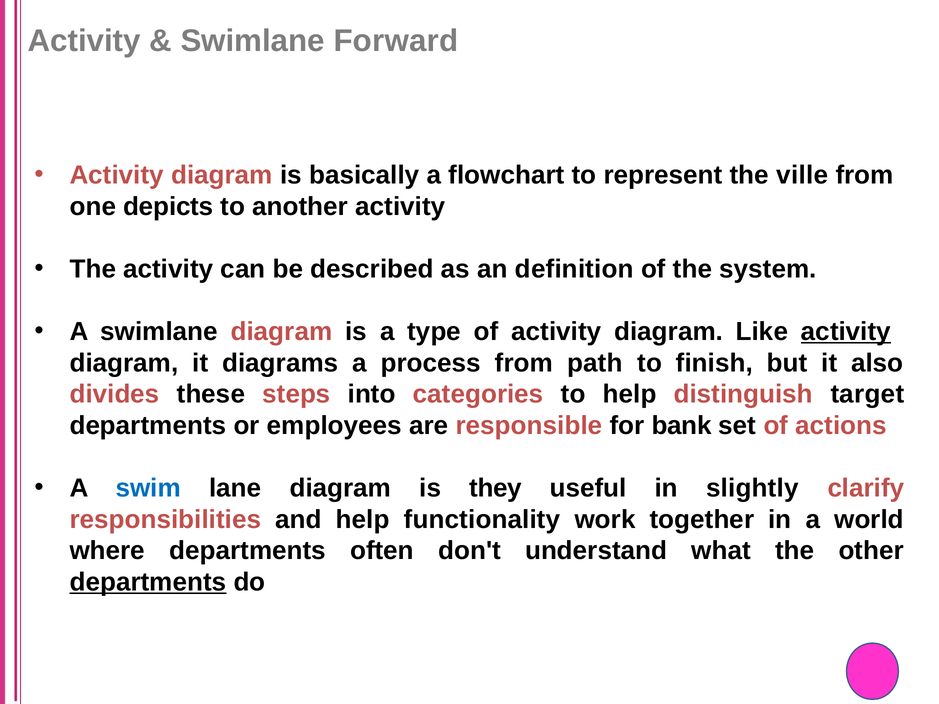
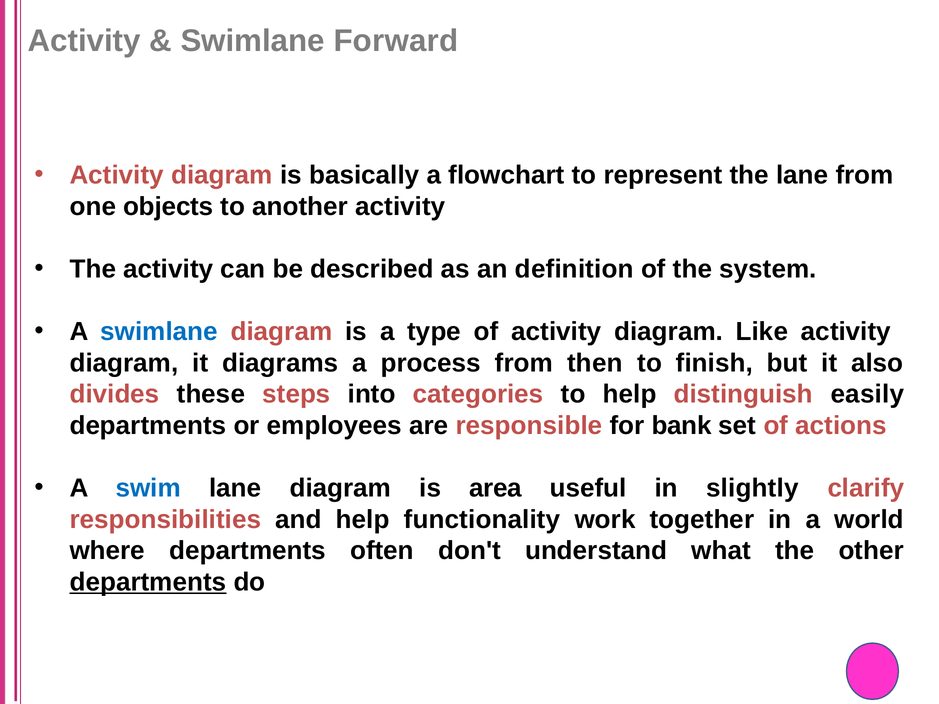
the ville: ville -> lane (802, 175)
depicts: depicts -> objects (168, 206)
swimlane colour: black -> blue (159, 332)
activity underline: present -> none (846, 332)
path: path -> then (595, 363)
target: target -> easily (867, 394)
they: they -> area (496, 488)
